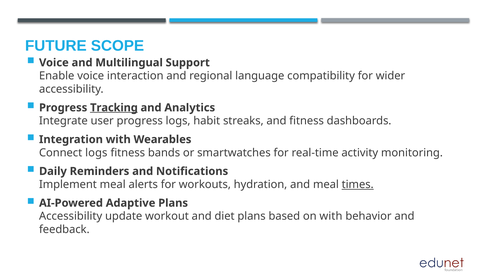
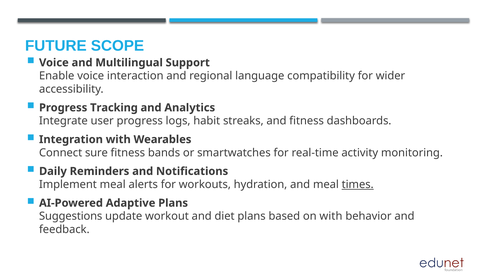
Tracking underline: present -> none (114, 108)
Connect logs: logs -> sure (96, 153)
Accessibility: Accessibility -> Suggestions (71, 216)
